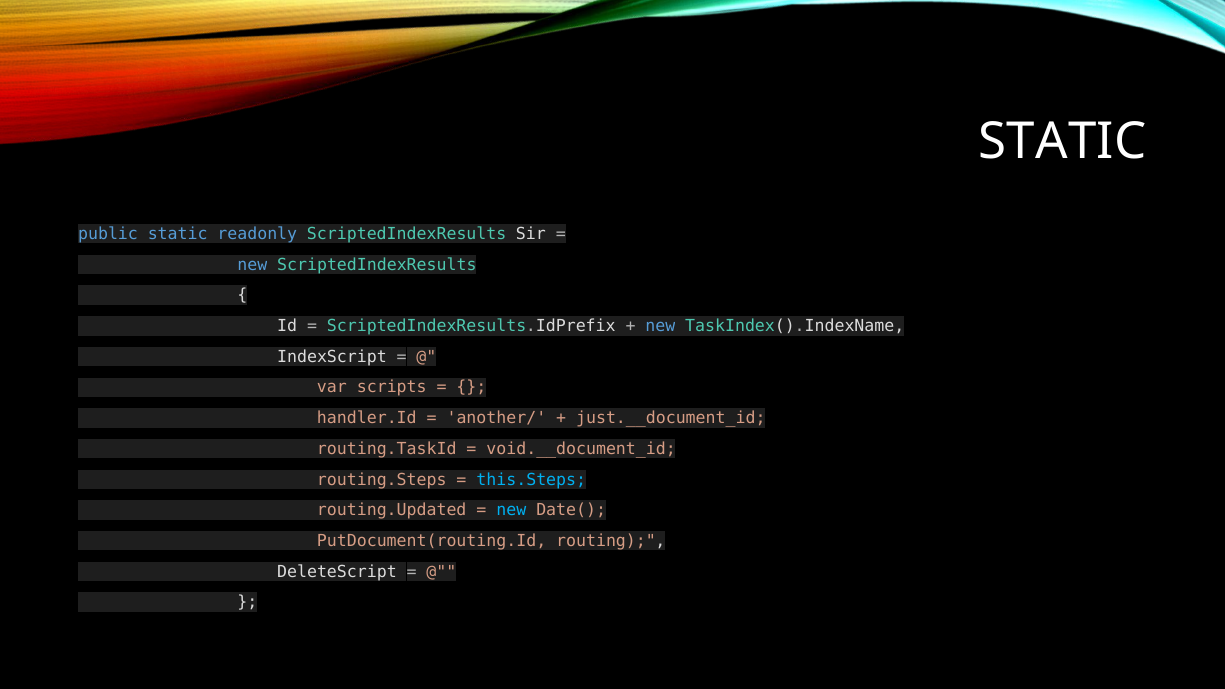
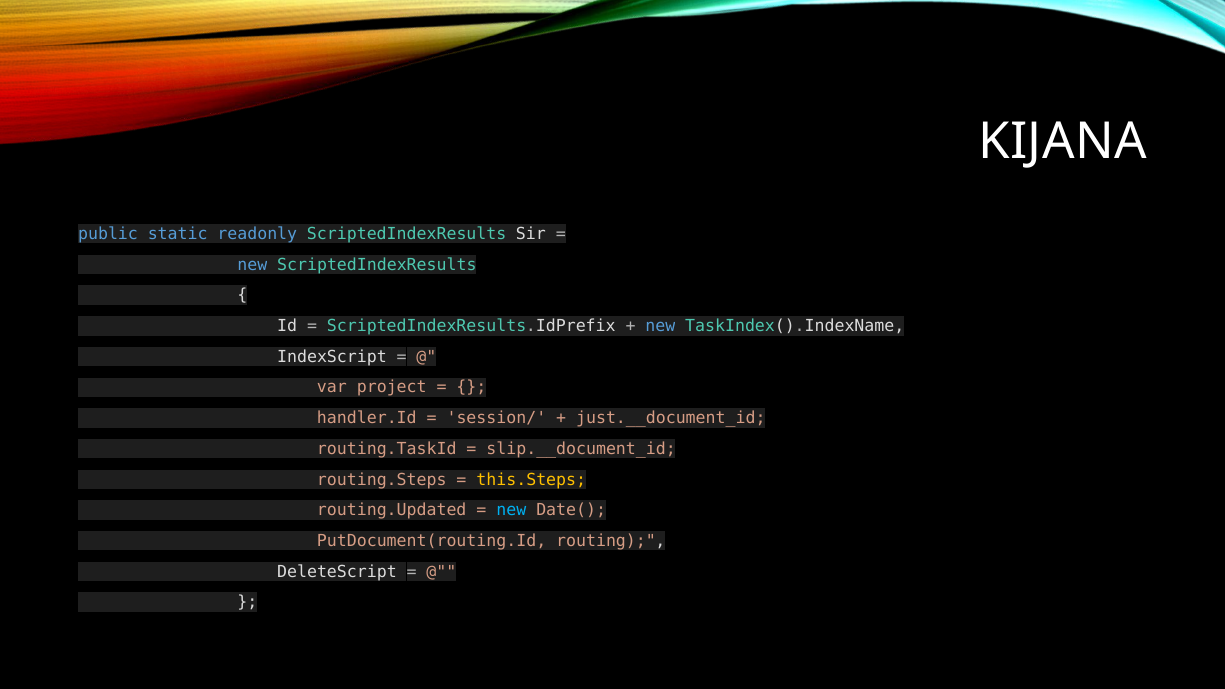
STATIC: STATIC -> KIJANA (1063, 141)
scripts: scripts -> project (392, 388)
another/: another/ -> session/ (496, 418)
void.__document_id: void.__document_id -> slip.__document_id (581, 449)
this.Steps colour: light blue -> yellow (531, 480)
